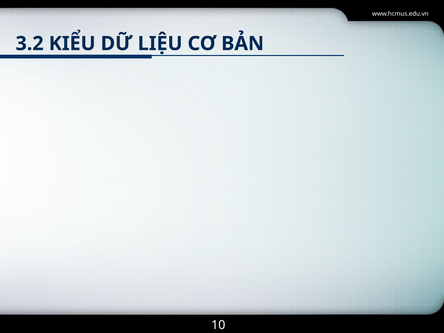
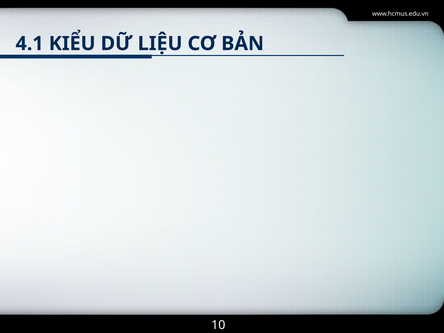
3.2: 3.2 -> 4.1 (30, 44)
